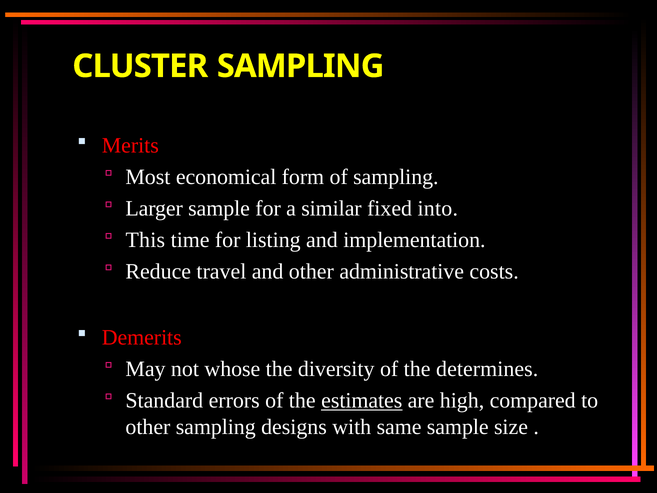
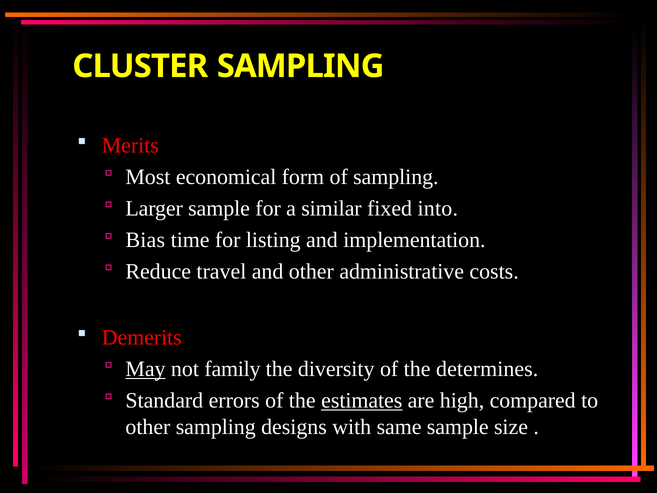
This: This -> Bias (145, 240)
May underline: none -> present (145, 369)
whose: whose -> family (232, 369)
